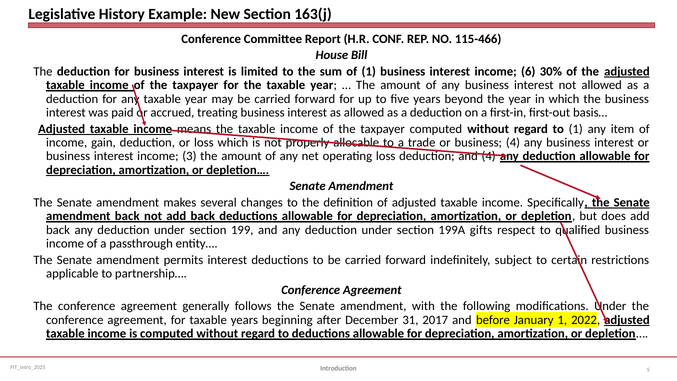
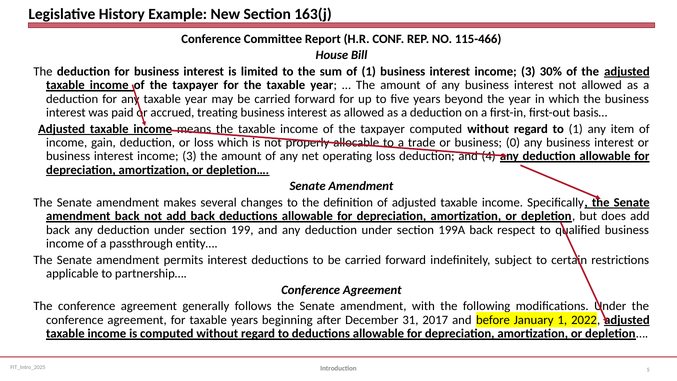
6: 6 -> 3 (528, 71)
business 4: 4 -> 0 (513, 143)
199A gifts: gifts -> back (481, 230)
